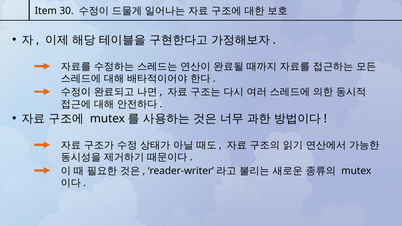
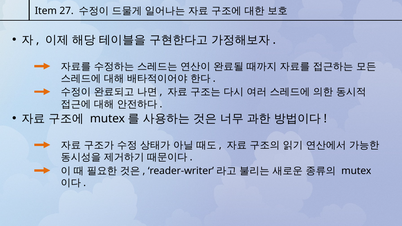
30: 30 -> 27 (67, 11)
